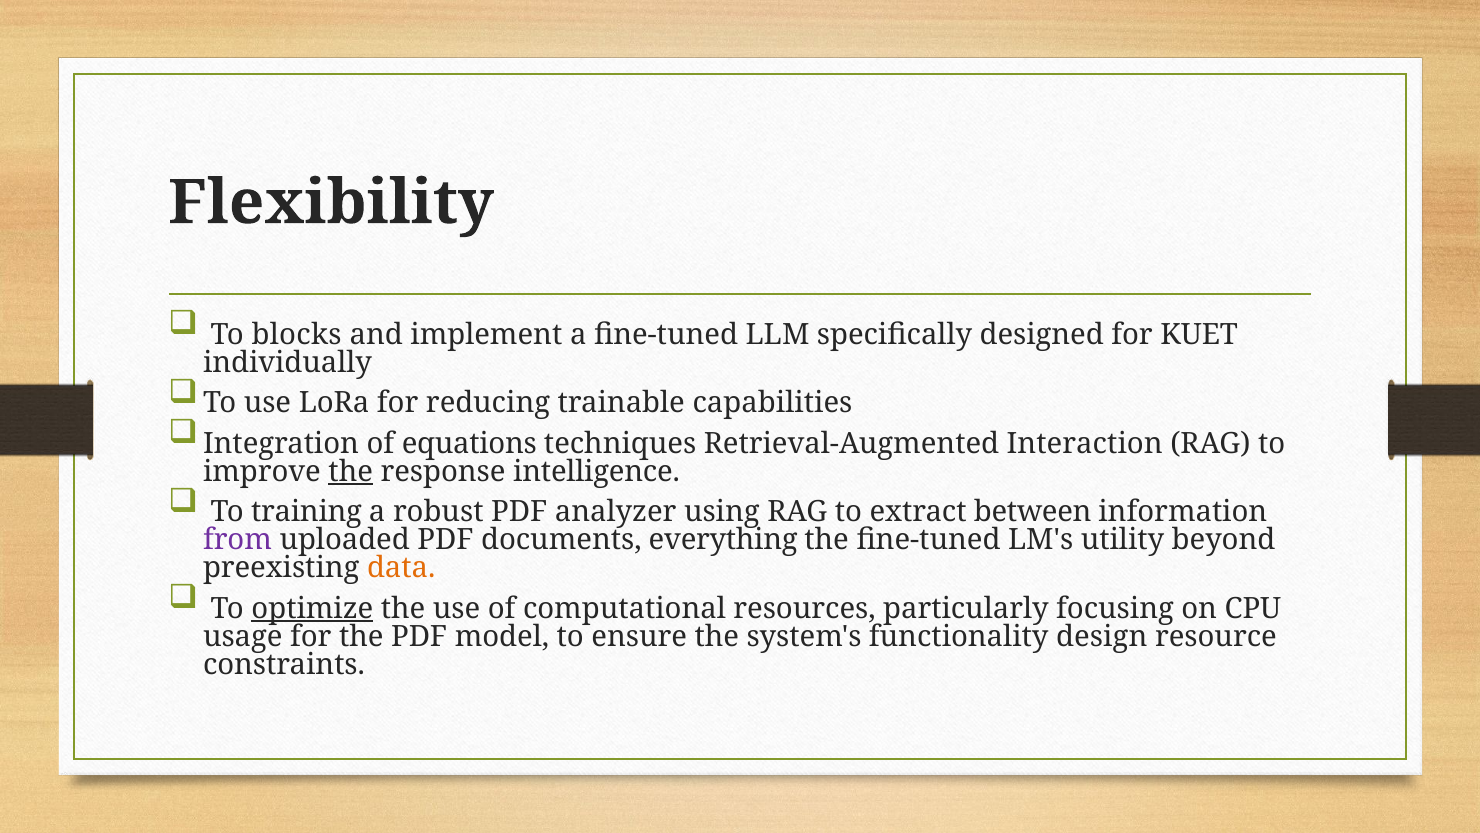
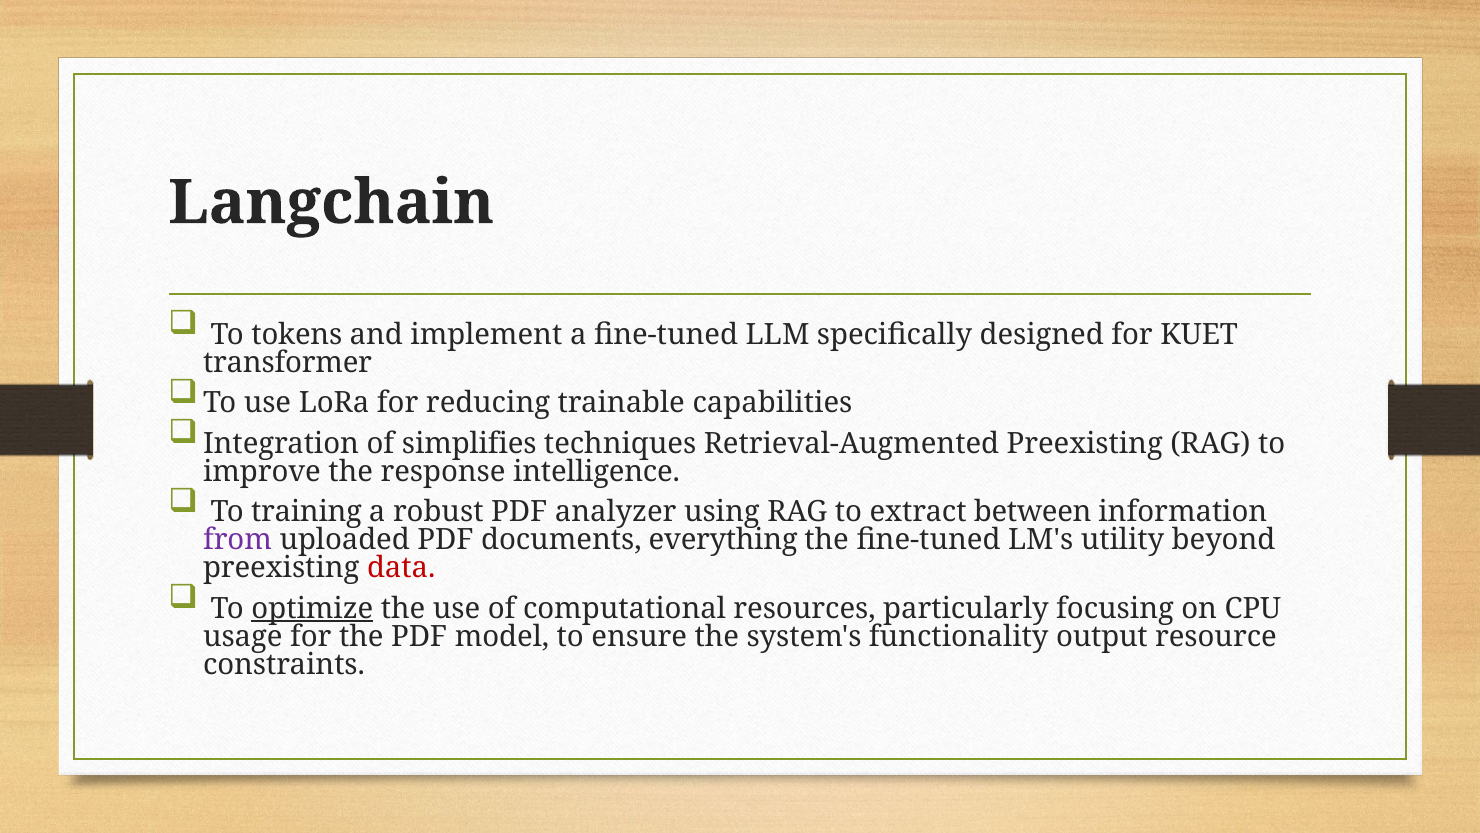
Flexibility: Flexibility -> Langchain (331, 203)
blocks: blocks -> tokens (297, 334)
individually: individually -> transformer (288, 362)
equations: equations -> simplifies (469, 443)
Retrieval-Augmented Interaction: Interaction -> Preexisting (1085, 443)
the underline: present -> none (351, 471)
data colour: orange -> red (401, 568)
design: design -> output (1102, 636)
